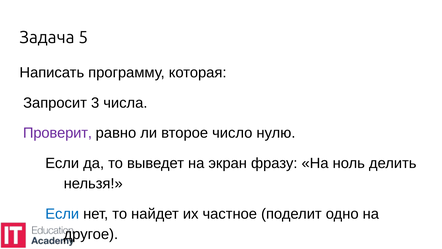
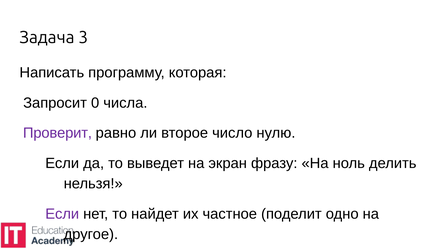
5: 5 -> 3 (83, 37)
3: 3 -> 0 (95, 103)
Если colour: blue -> purple (62, 214)
